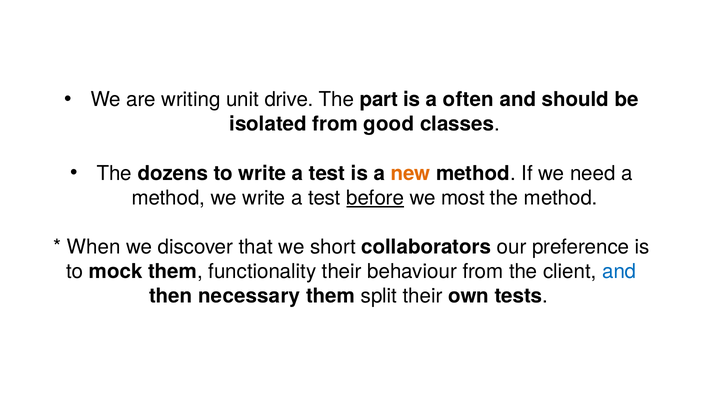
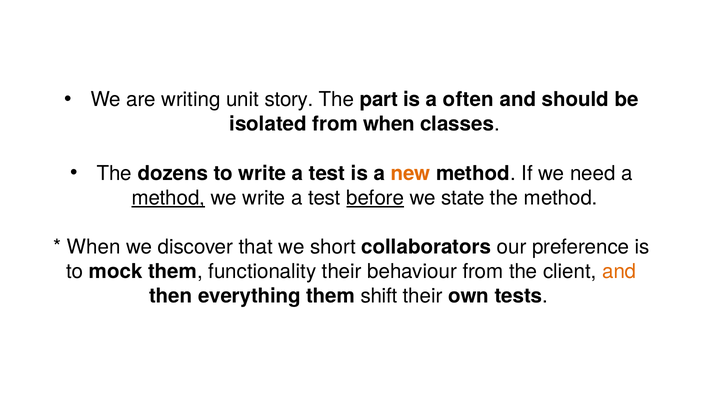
drive: drive -> story (289, 100)
from good: good -> when (389, 124)
method underline: none -> present (168, 198)
most: most -> state (463, 198)
and colour: blue -> orange (619, 272)
necessary: necessary -> everything (249, 297)
split: split -> shift (379, 297)
